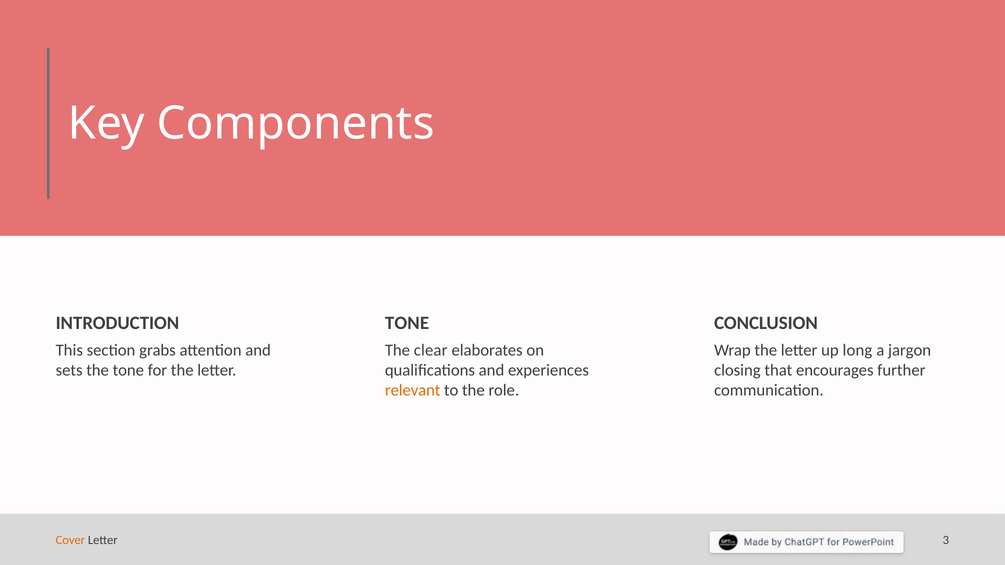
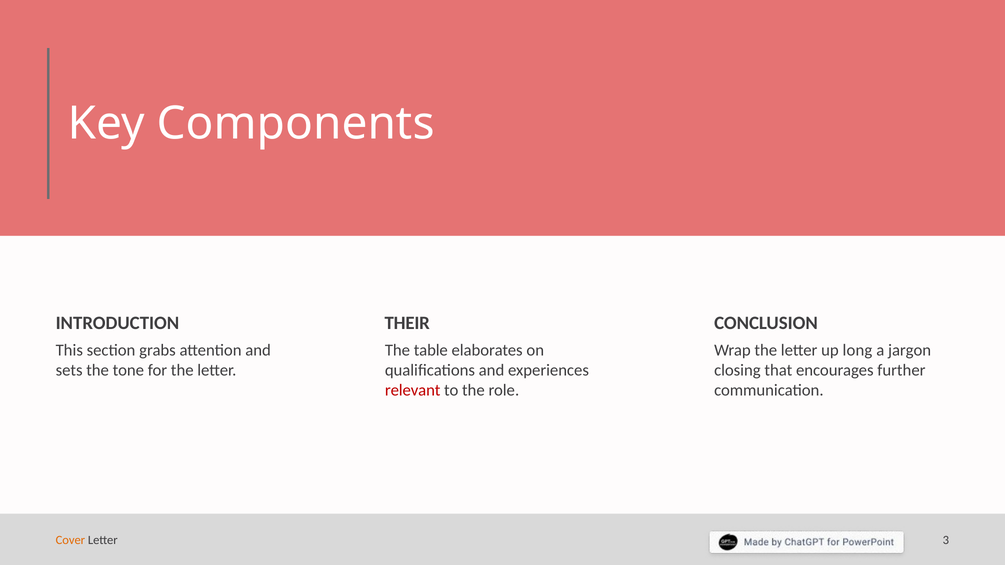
TONE: TONE -> THEIR (407, 323)
clear: clear -> table (431, 350)
relevant colour: orange -> red (413, 391)
